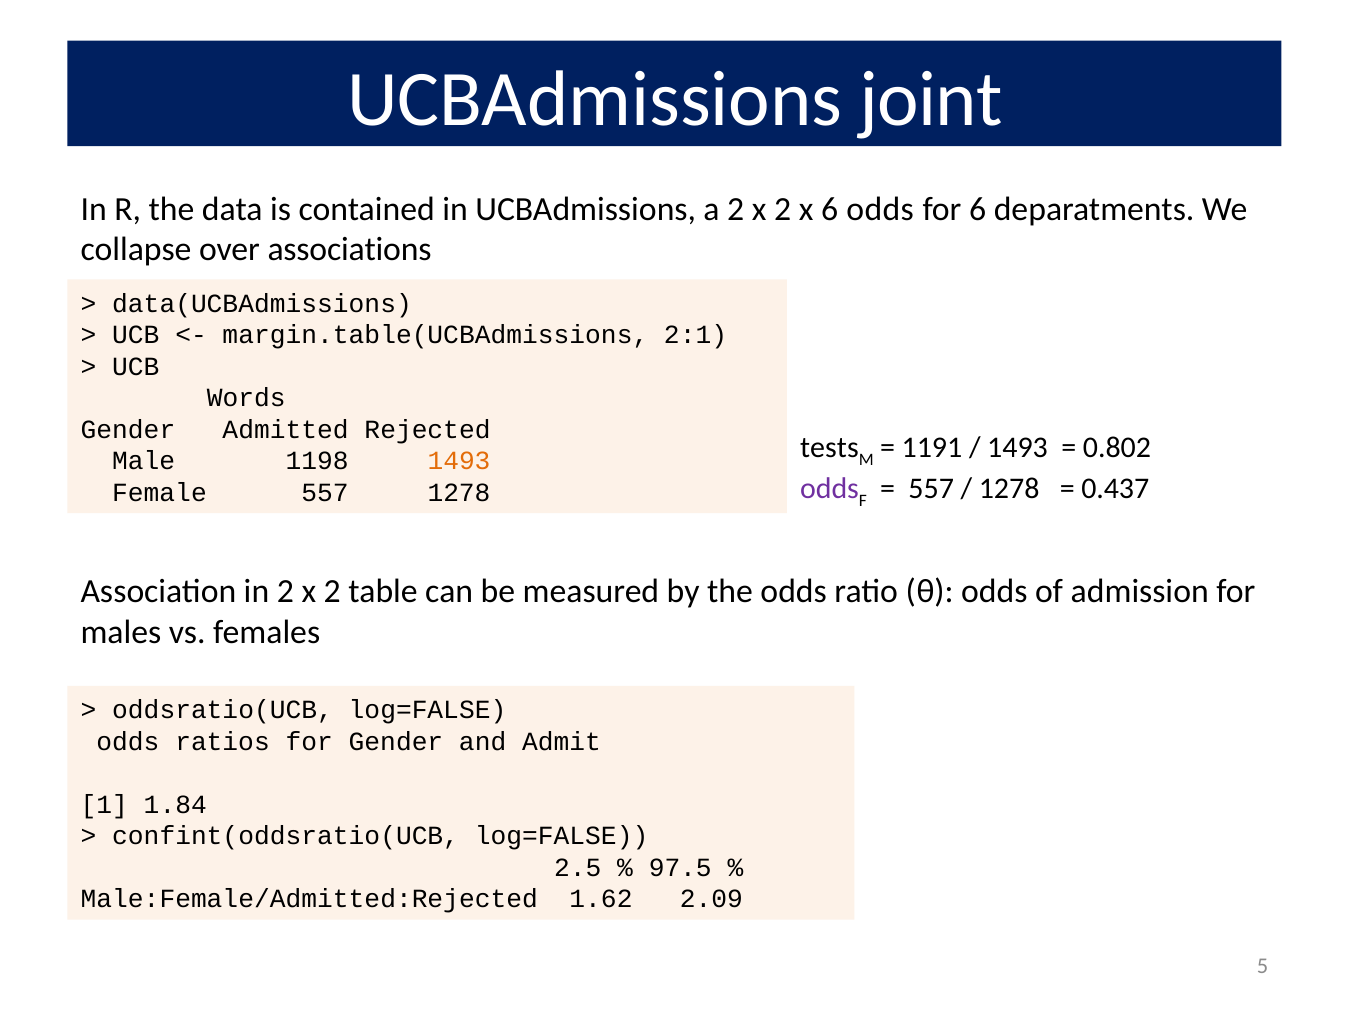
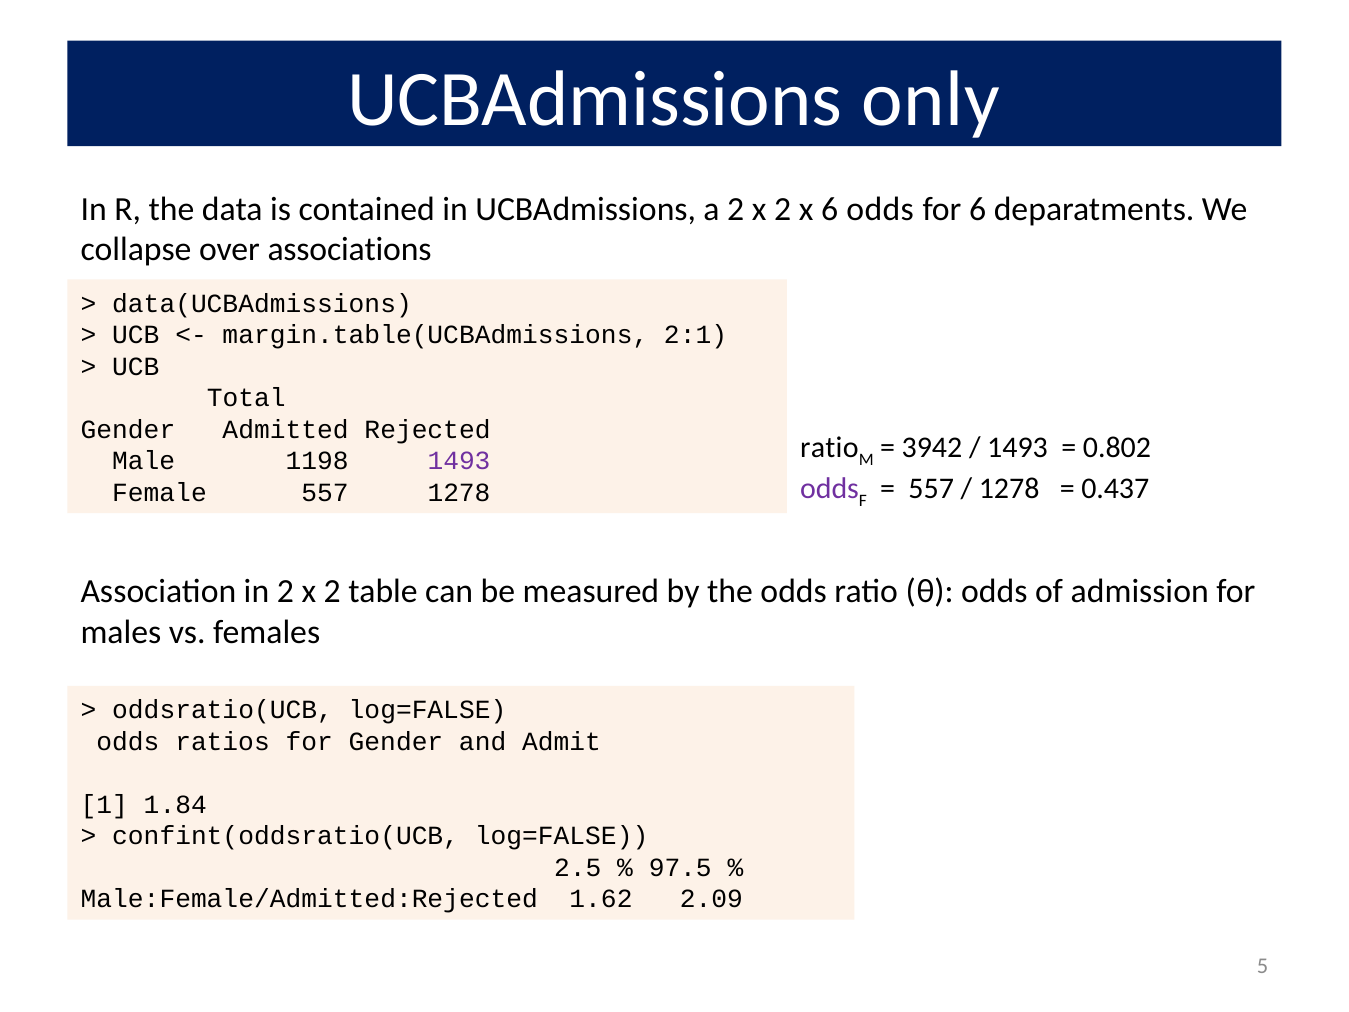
joint: joint -> only (931, 100)
Words: Words -> Total (246, 398)
tests: tests -> ratio (829, 448)
1191: 1191 -> 3942 (932, 448)
1493 colour: orange -> purple (459, 461)
